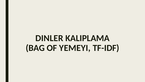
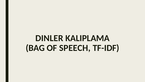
YEMEYI: YEMEYI -> SPEECH (75, 48)
